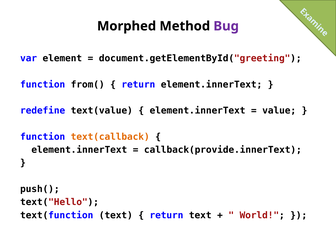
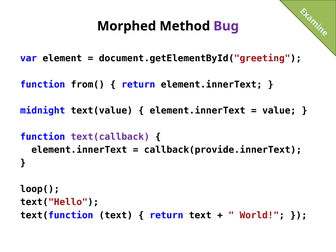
redefine: redefine -> midnight (43, 111)
text(callback colour: orange -> purple (110, 137)
push(: push( -> loop( (40, 189)
